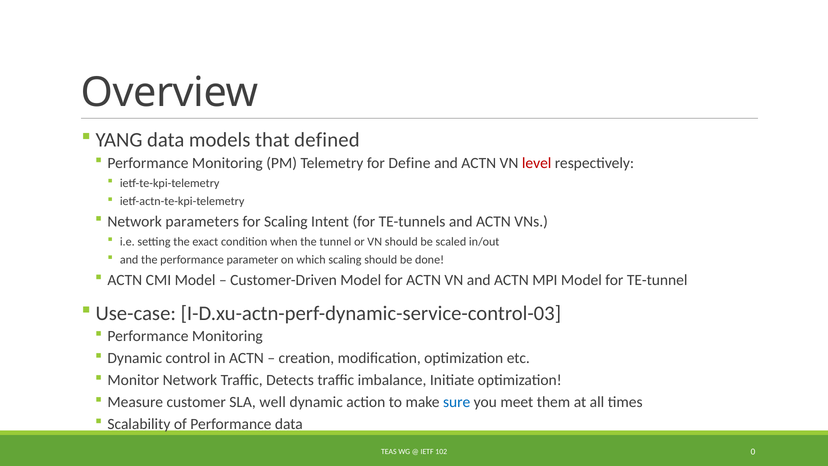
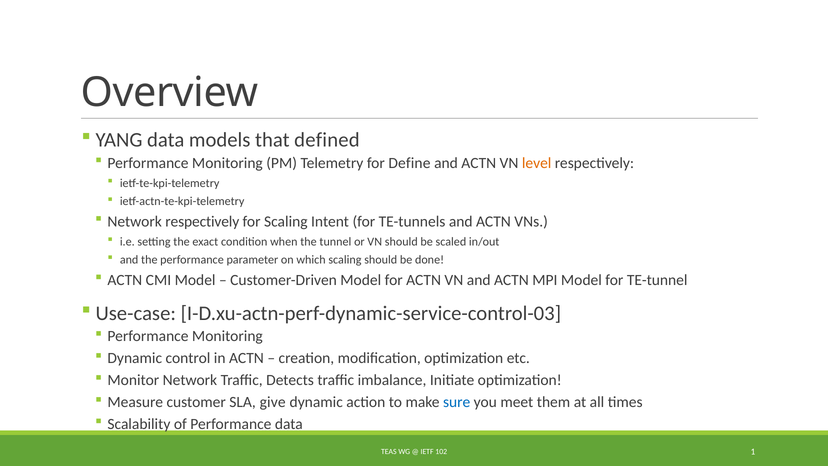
level colour: red -> orange (537, 163)
Network parameters: parameters -> respectively (202, 221)
well: well -> give (273, 402)
0: 0 -> 1 (753, 452)
